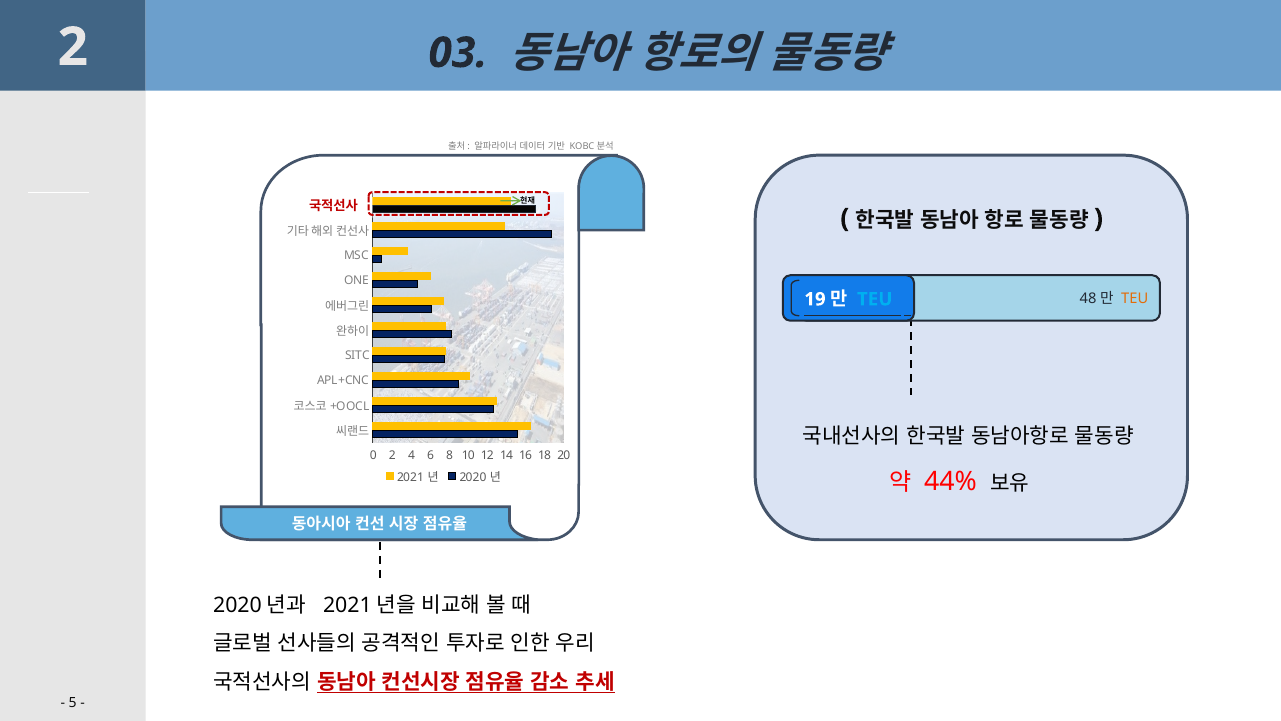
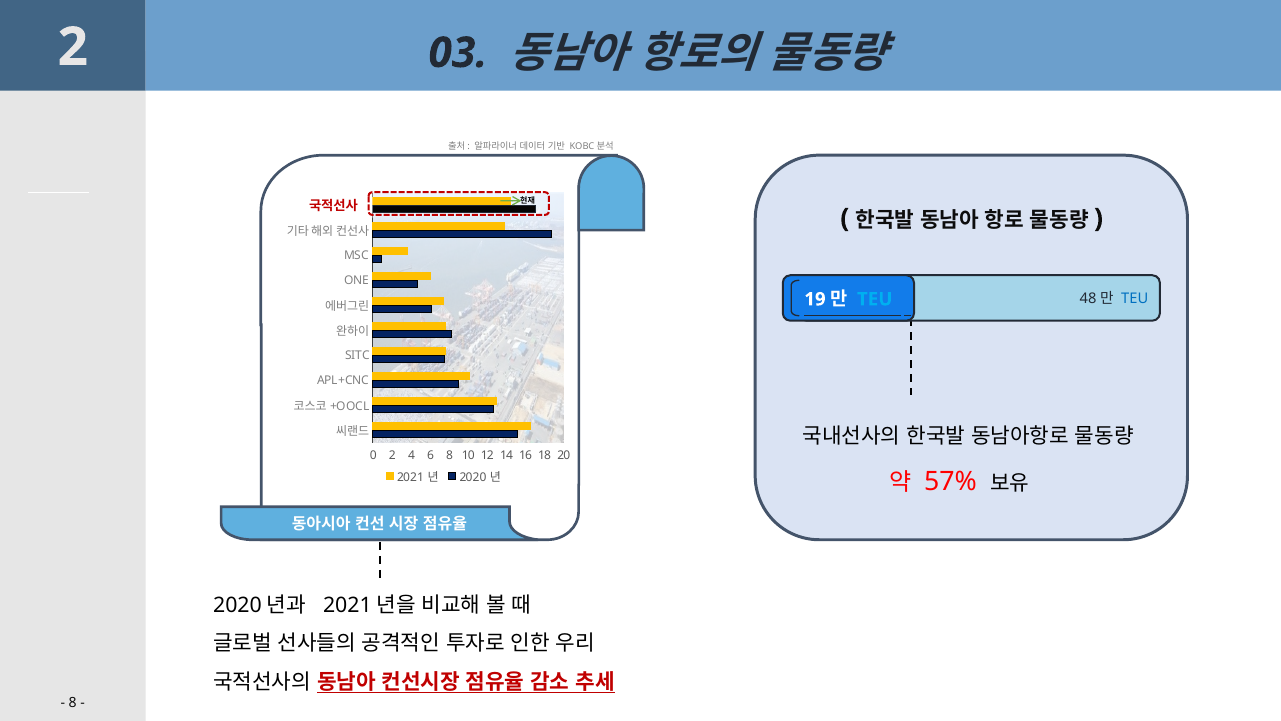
TEU colour: orange -> blue (1135, 299)
44%: 44% -> 57% (950, 482)
5: 5 -> 8 (73, 703)
